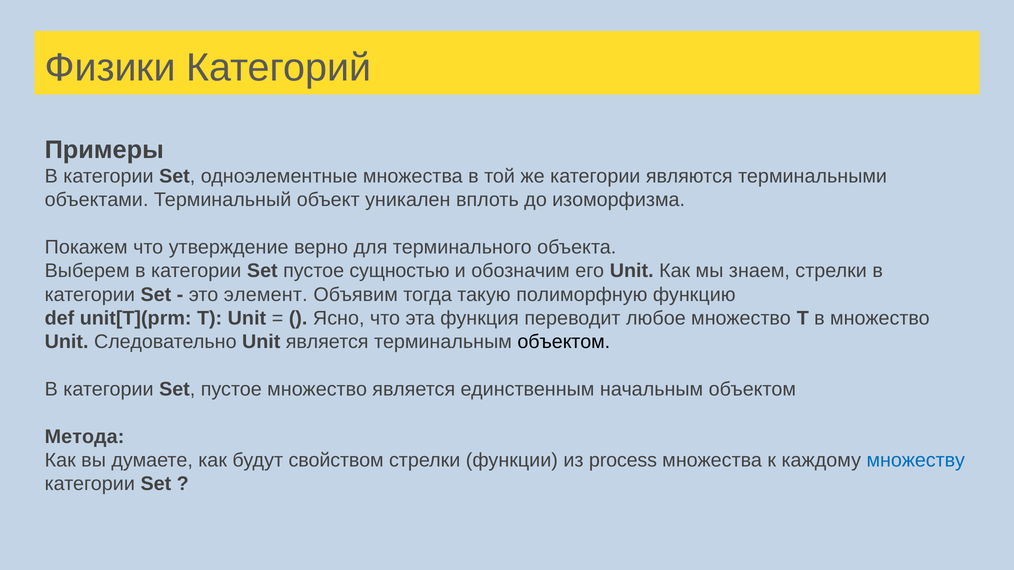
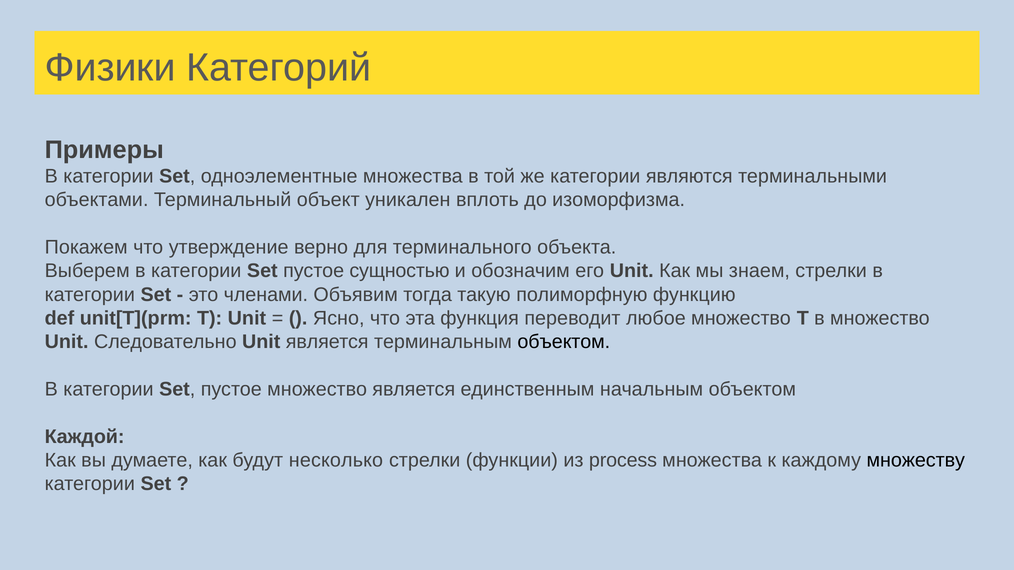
элемент: элемент -> членами (266, 295)
Метода: Метода -> Каждой (85, 437)
свойством: свойством -> несколько (336, 461)
множеству colour: blue -> black (916, 461)
